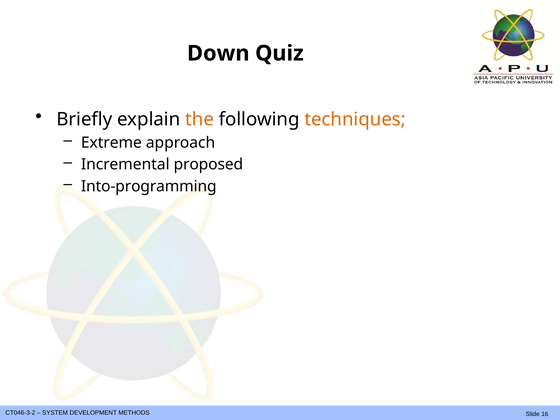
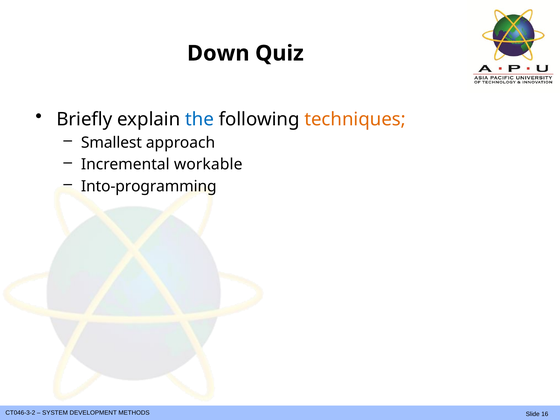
the colour: orange -> blue (200, 119)
Extreme: Extreme -> Smallest (111, 143)
proposed: proposed -> workable (208, 164)
